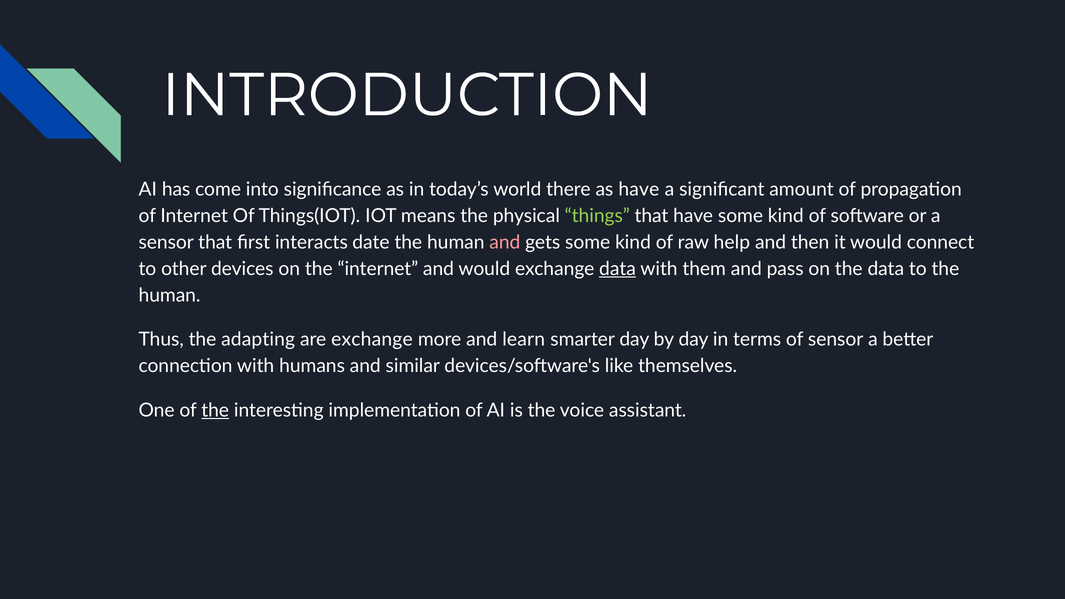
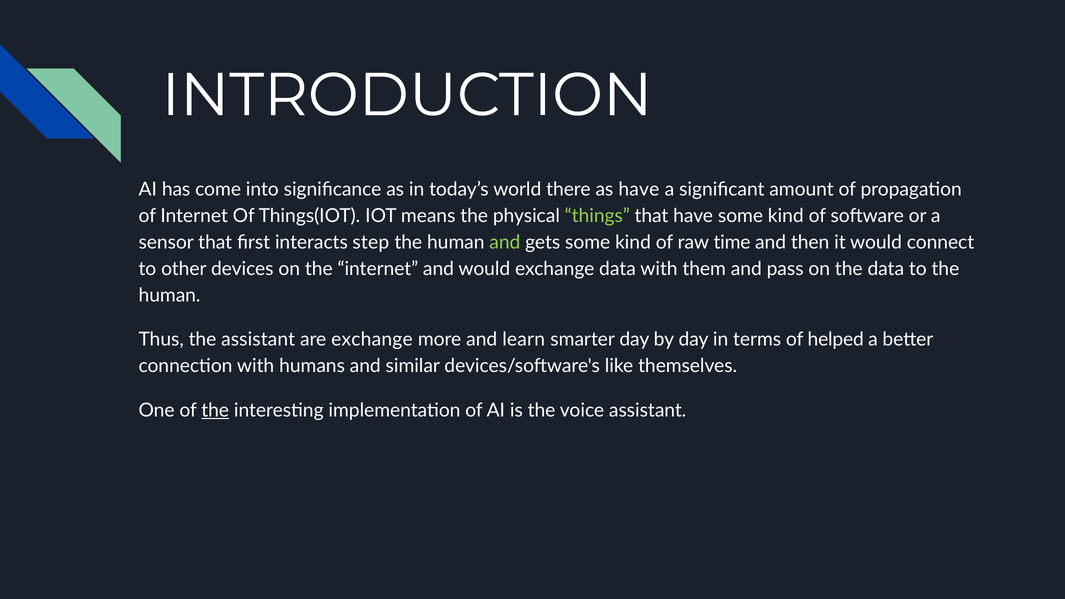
date: date -> step (371, 242)
and colour: pink -> light green (505, 242)
help: help -> time (732, 242)
data underline: present -> none (617, 269)
the adapting: adapting -> assistant (258, 340)
of sensor: sensor -> helped (836, 340)
